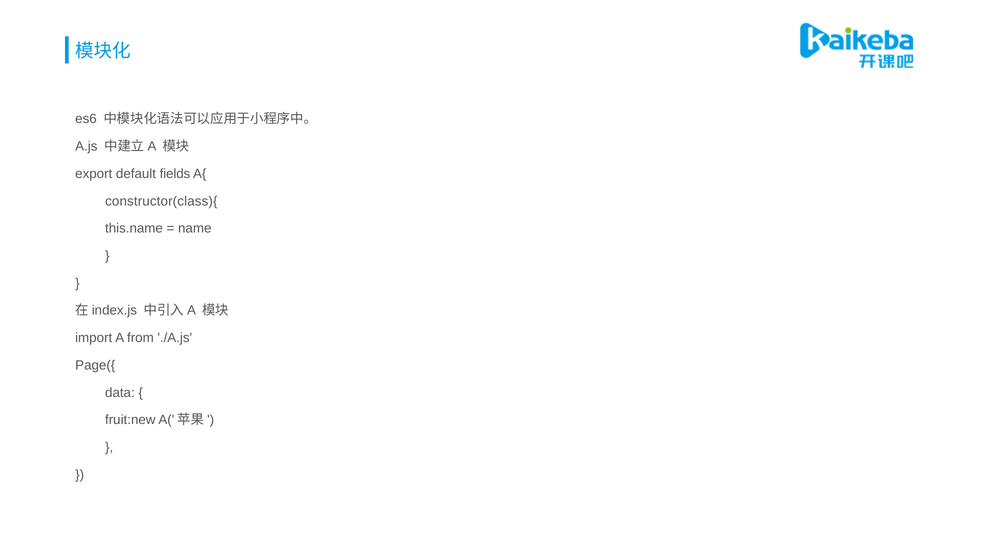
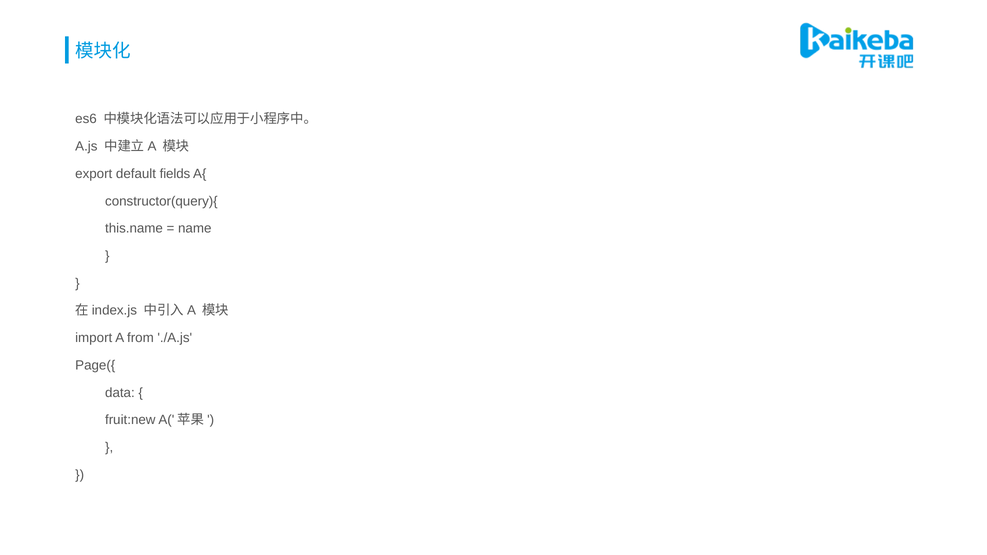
constructor(class){: constructor(class){ -> constructor(query){ (161, 201)
